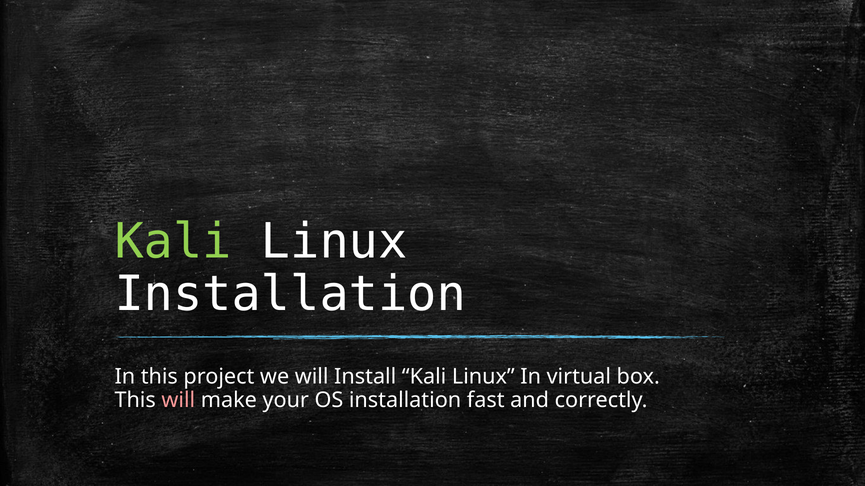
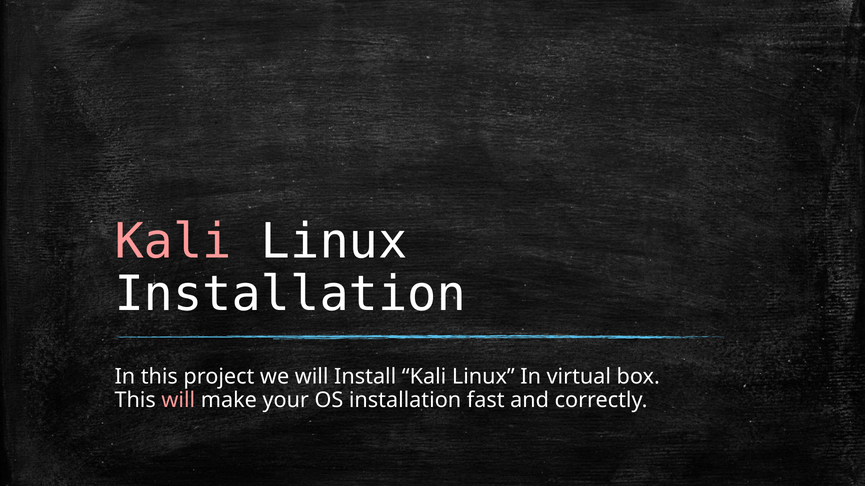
Kali colour: light green -> pink (173, 242)
